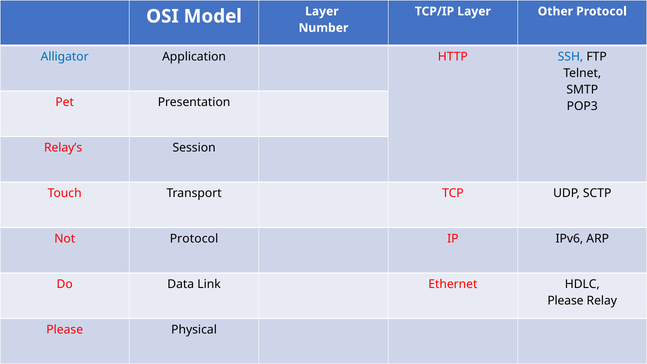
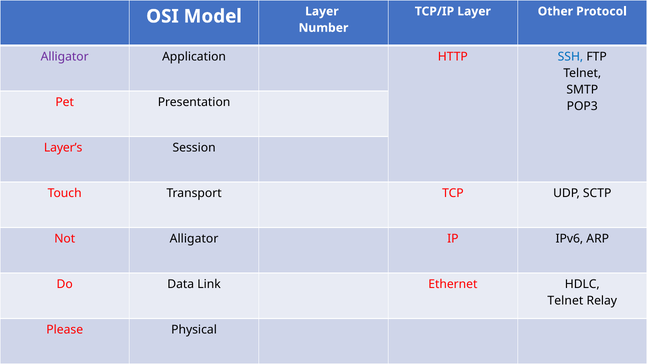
Alligator colour: blue -> purple (65, 57)
Relay’s: Relay’s -> Layer’s (63, 148)
Not Protocol: Protocol -> Alligator (194, 239)
Please: Please -> Telnet (565, 301)
